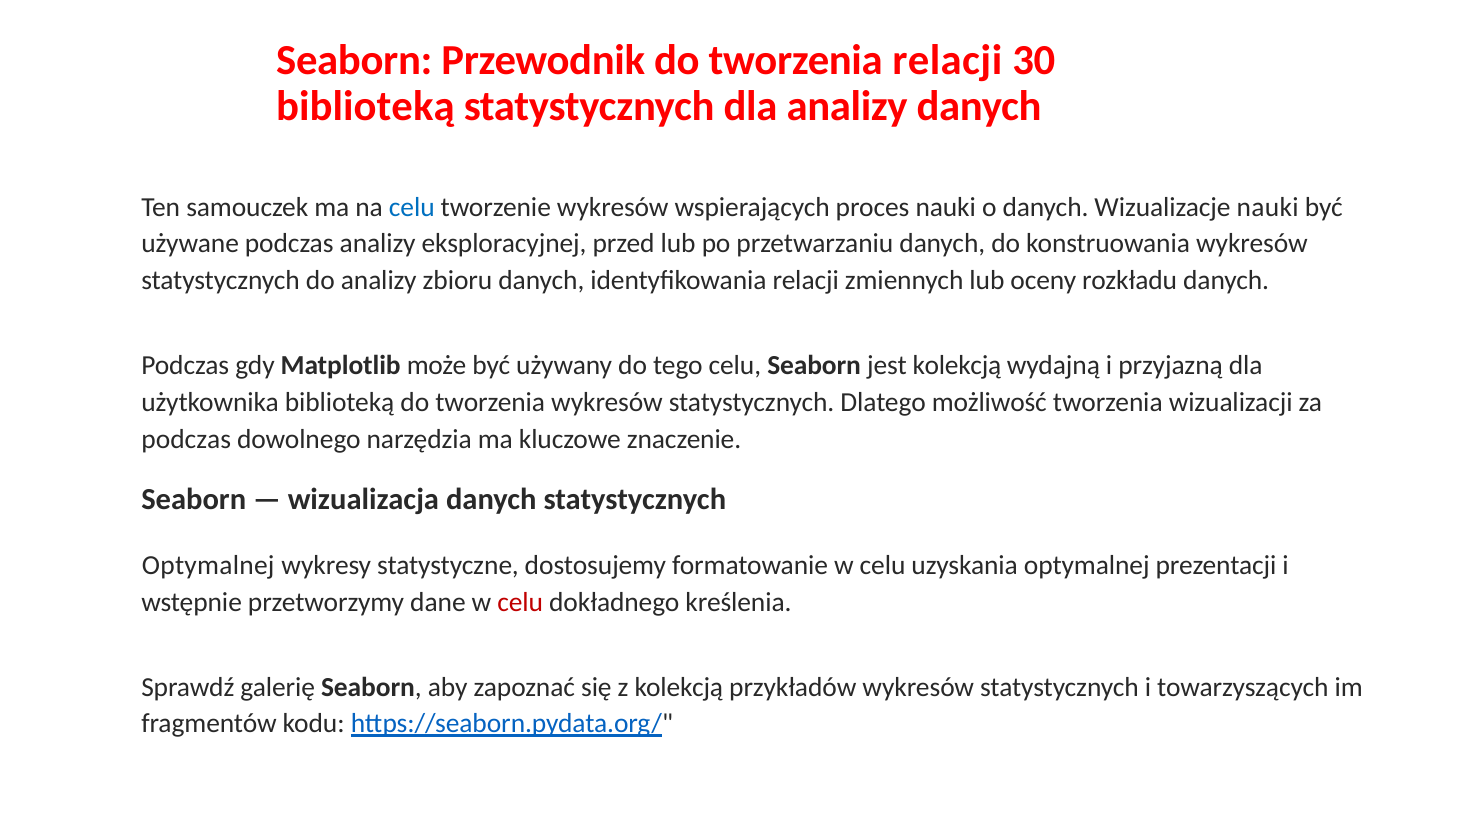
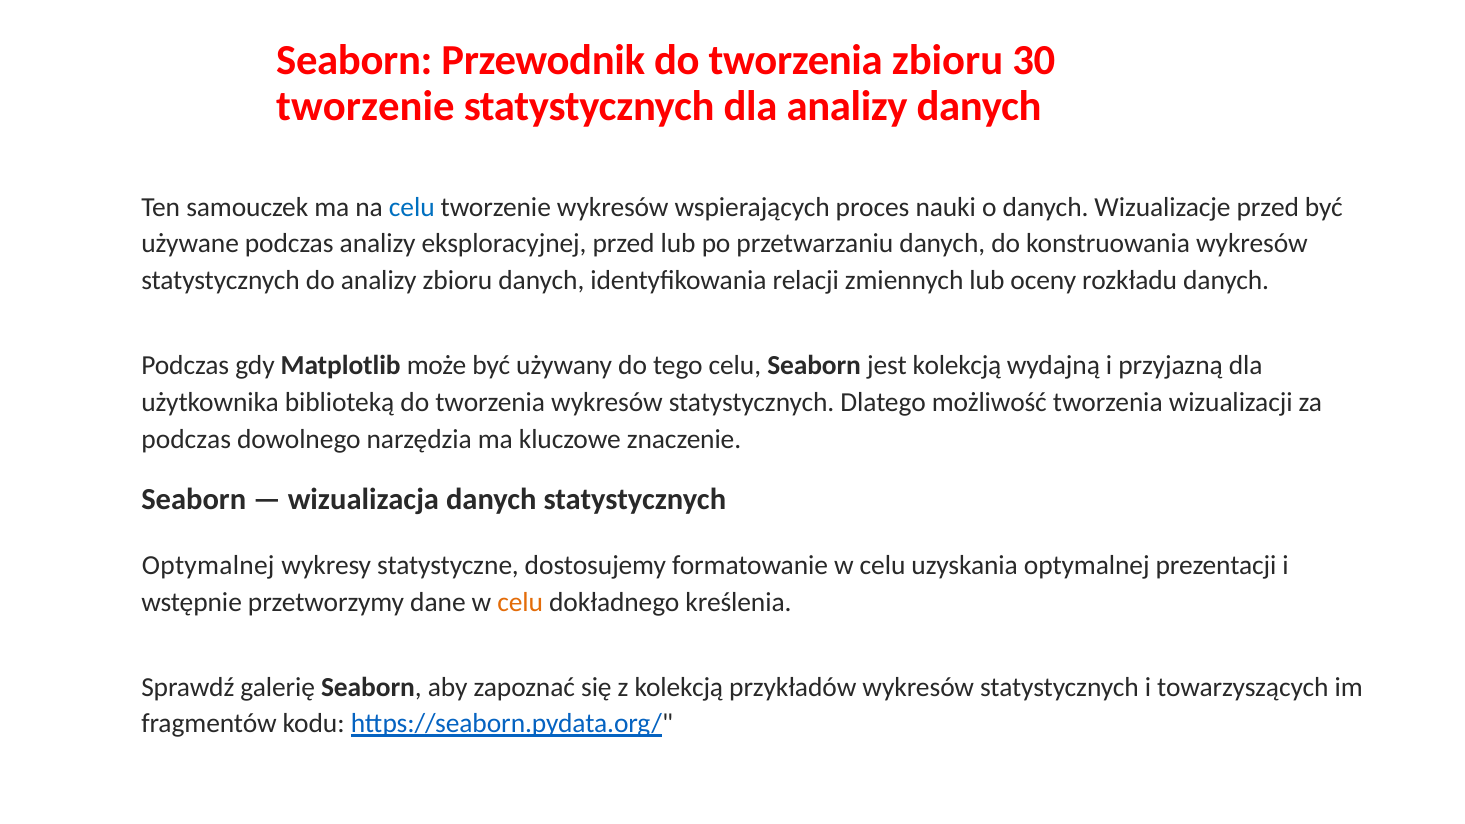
tworzenia relacji: relacji -> zbioru (947, 60)
biblioteką: biblioteką -> tworzenie (365, 106)
Wizualizacje nauki: nauki -> przed (1268, 207)
celu colour: red -> orange (520, 602)
